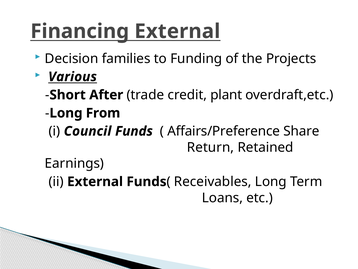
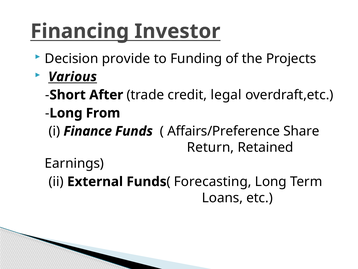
Financing External: External -> Investor (177, 31)
families: families -> provide (126, 59)
plant: plant -> legal (226, 95)
Council: Council -> Finance (88, 131)
Receivables: Receivables -> Forecasting (213, 181)
